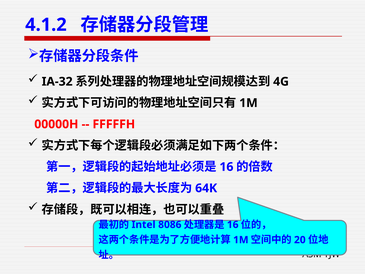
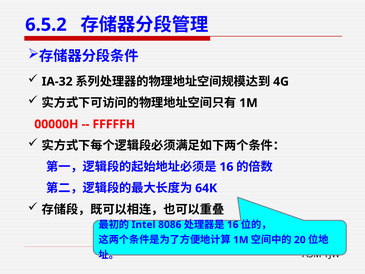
4.1.2: 4.1.2 -> 6.5.2 (46, 25)
